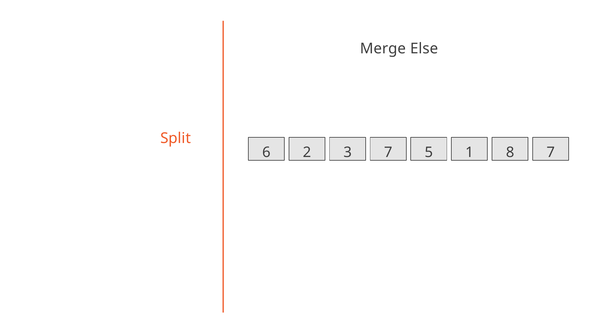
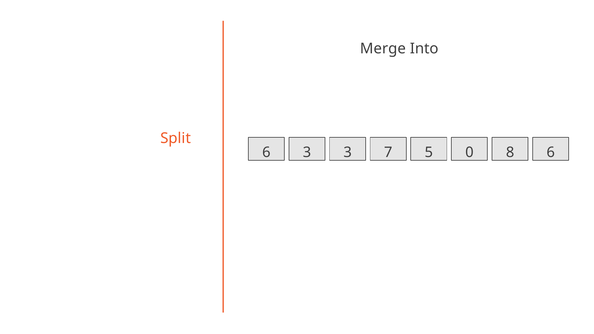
Else: Else -> Into (424, 49)
6 2: 2 -> 3 (307, 153)
1: 1 -> 0 (469, 153)
7 7: 7 -> 6 (551, 153)
